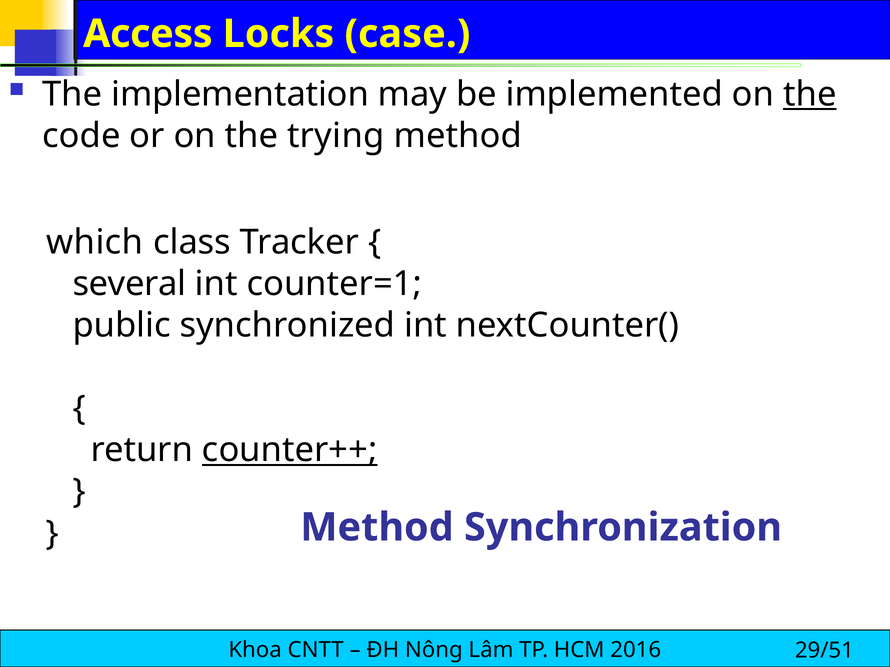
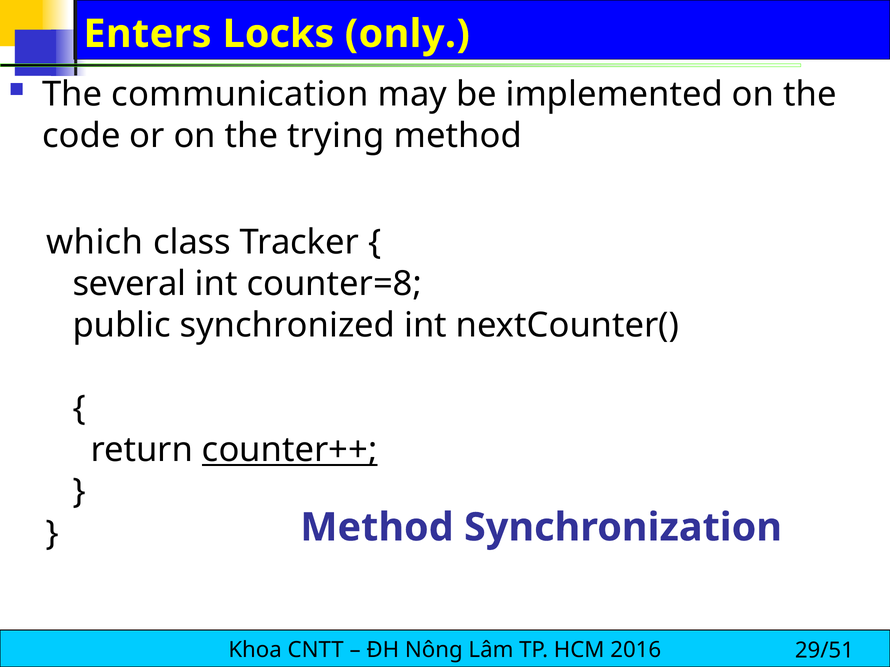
Access: Access -> Enters (147, 34)
case: case -> only (407, 34)
implementation: implementation -> communication (240, 94)
the underline: present -> none (810, 94)
counter=1: counter=1 -> counter=8 (334, 284)
